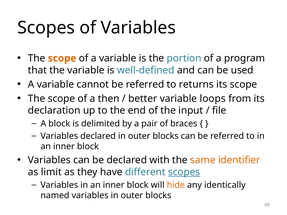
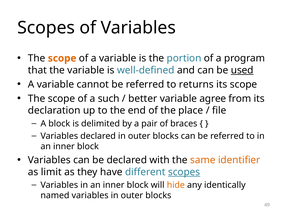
used underline: none -> present (242, 70)
then: then -> such (109, 99)
loops: loops -> agree (213, 99)
input: input -> place (191, 111)
